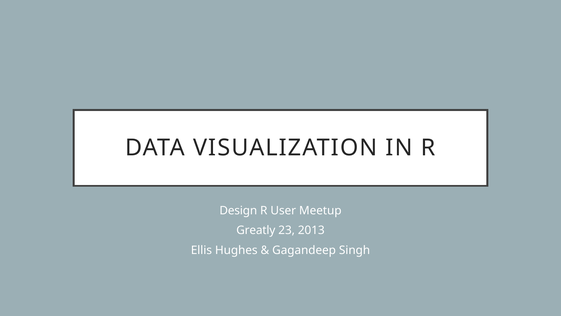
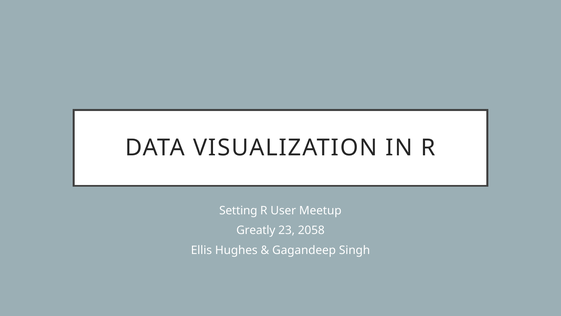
Design: Design -> Setting (238, 210)
2013: 2013 -> 2058 (311, 230)
